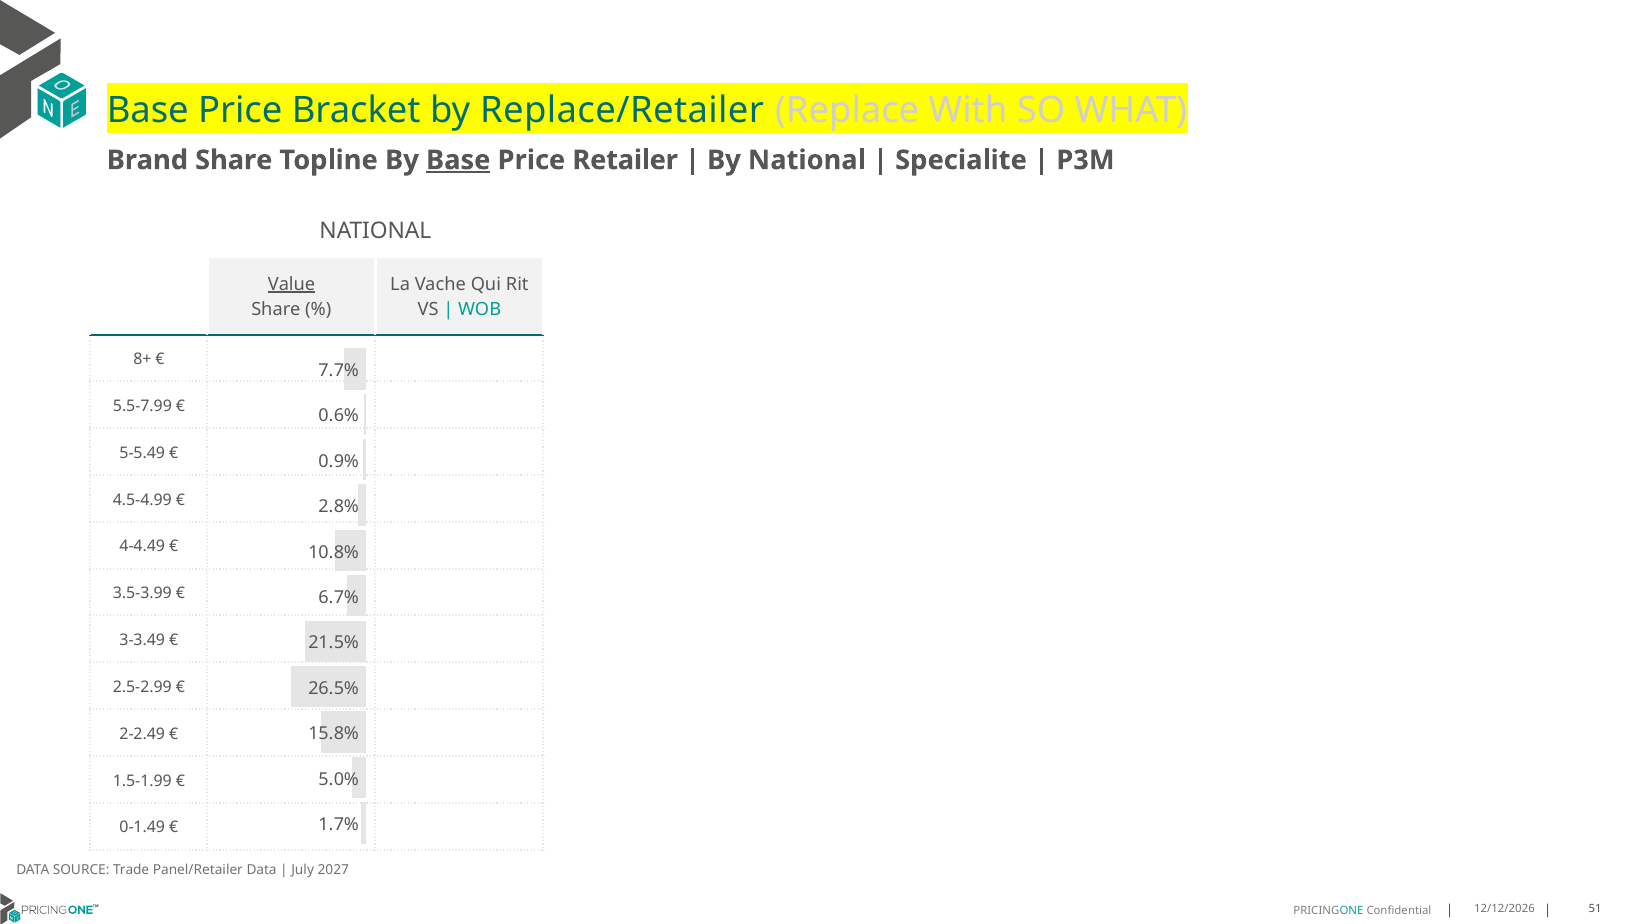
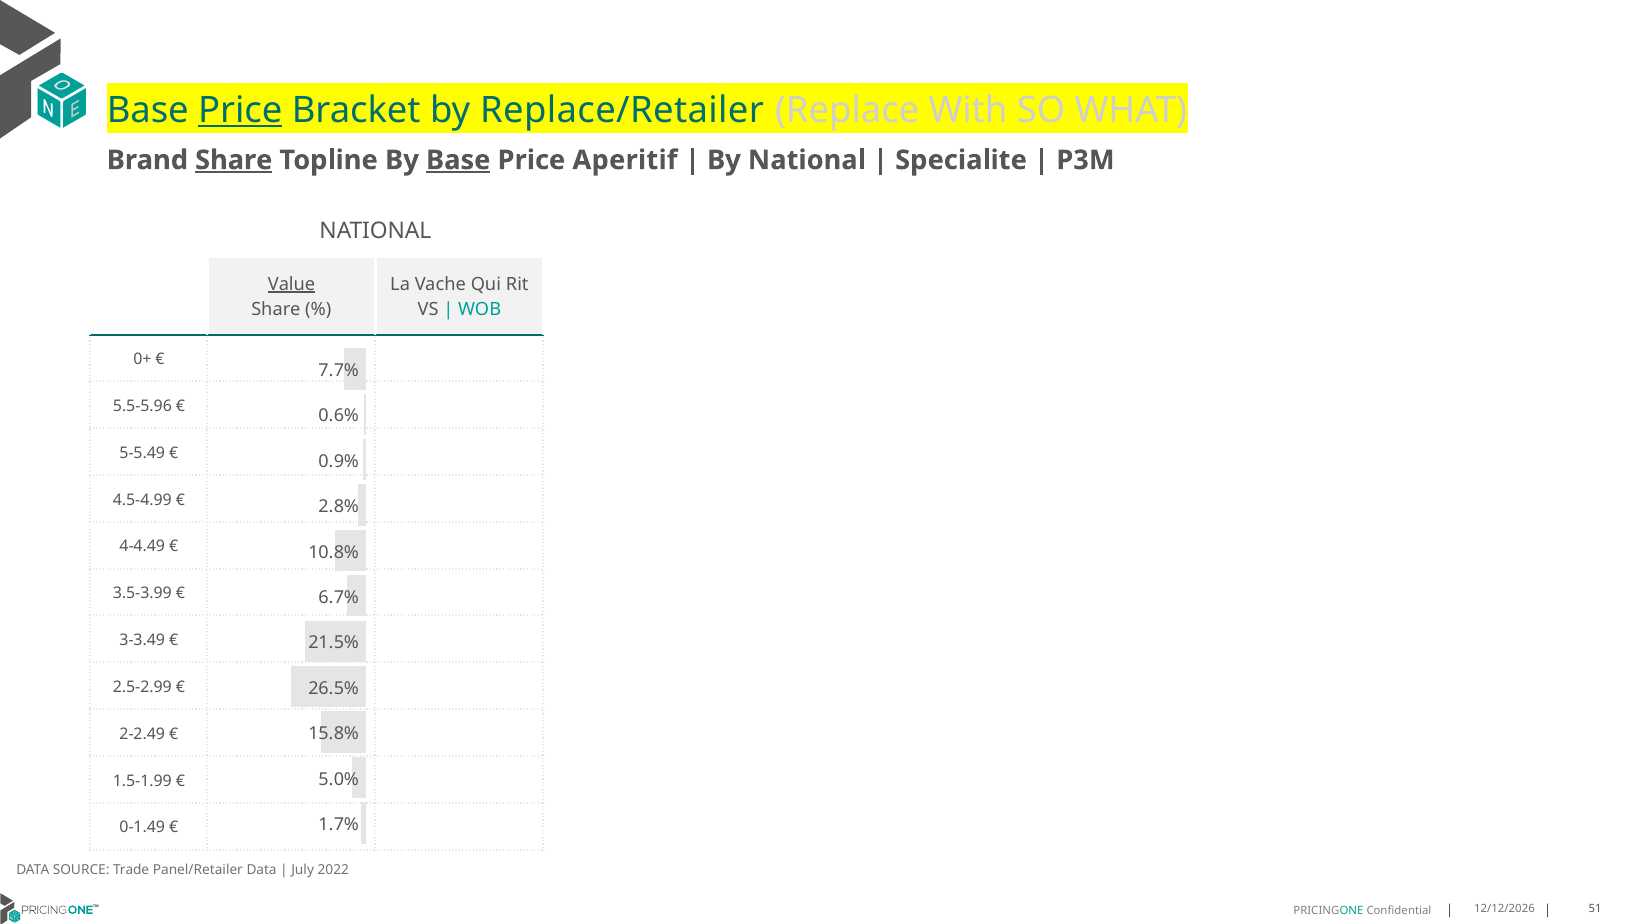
Price underline: none -> present (240, 110)
Share underline: none -> present (234, 160)
Retailer: Retailer -> Aperitif (625, 160)
8+: 8+ -> 0+ (142, 359)
5.5-7.99: 5.5-7.99 -> 5.5-5.96 (142, 406)
2027: 2027 -> 2022 (333, 870)
